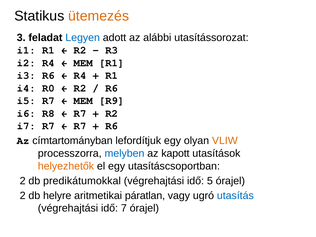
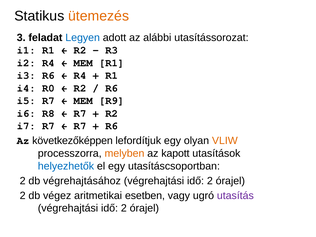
címtartományban: címtartományban -> következőképpen (72, 141)
melyben colour: blue -> orange (124, 153)
helyezhetők colour: orange -> blue (66, 166)
predikátumokkal: predikátumokkal -> végrehajtásához (82, 181)
5: 5 -> 2 (210, 181)
helyre: helyre -> végez (57, 196)
páratlan: páratlan -> esetben (145, 196)
utasítás colour: blue -> purple (235, 196)
7: 7 -> 2 (124, 208)
